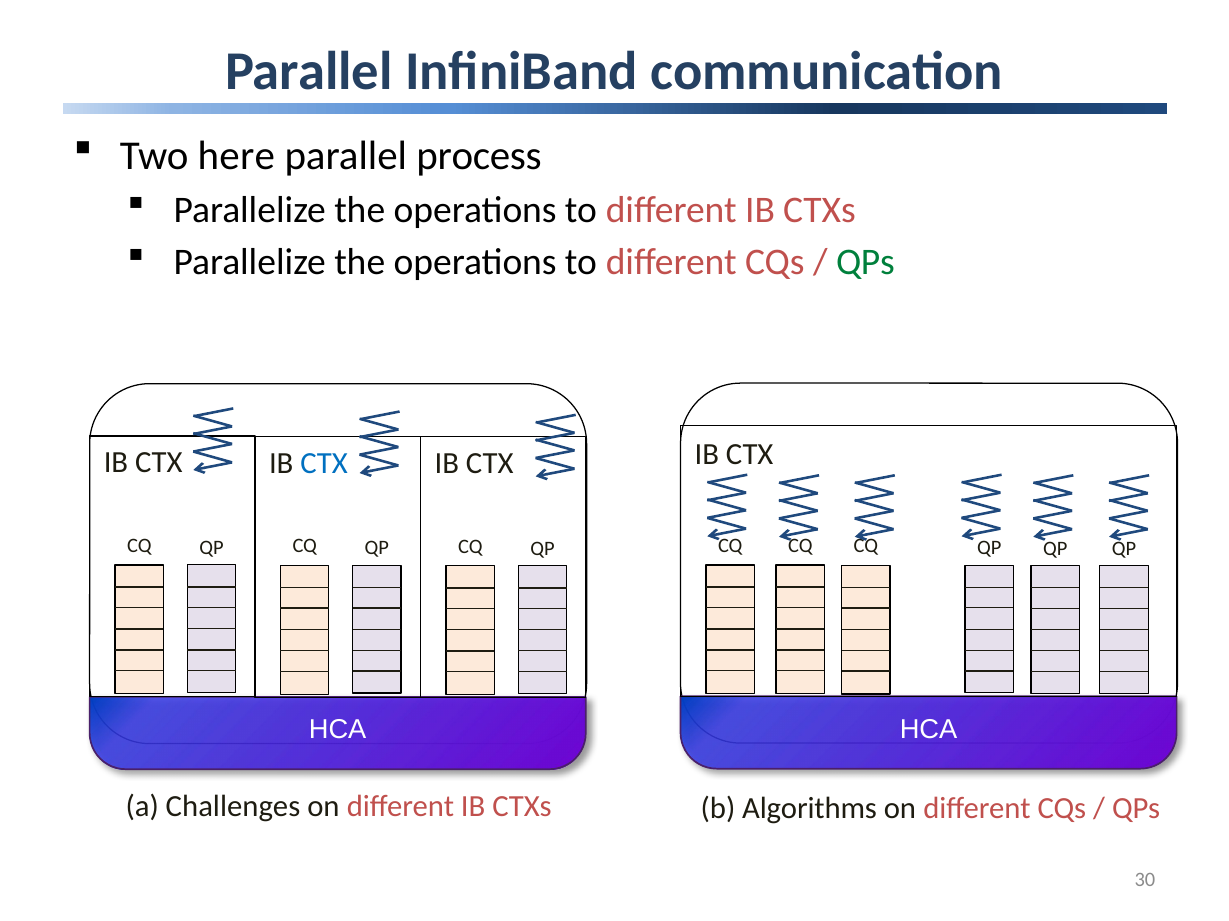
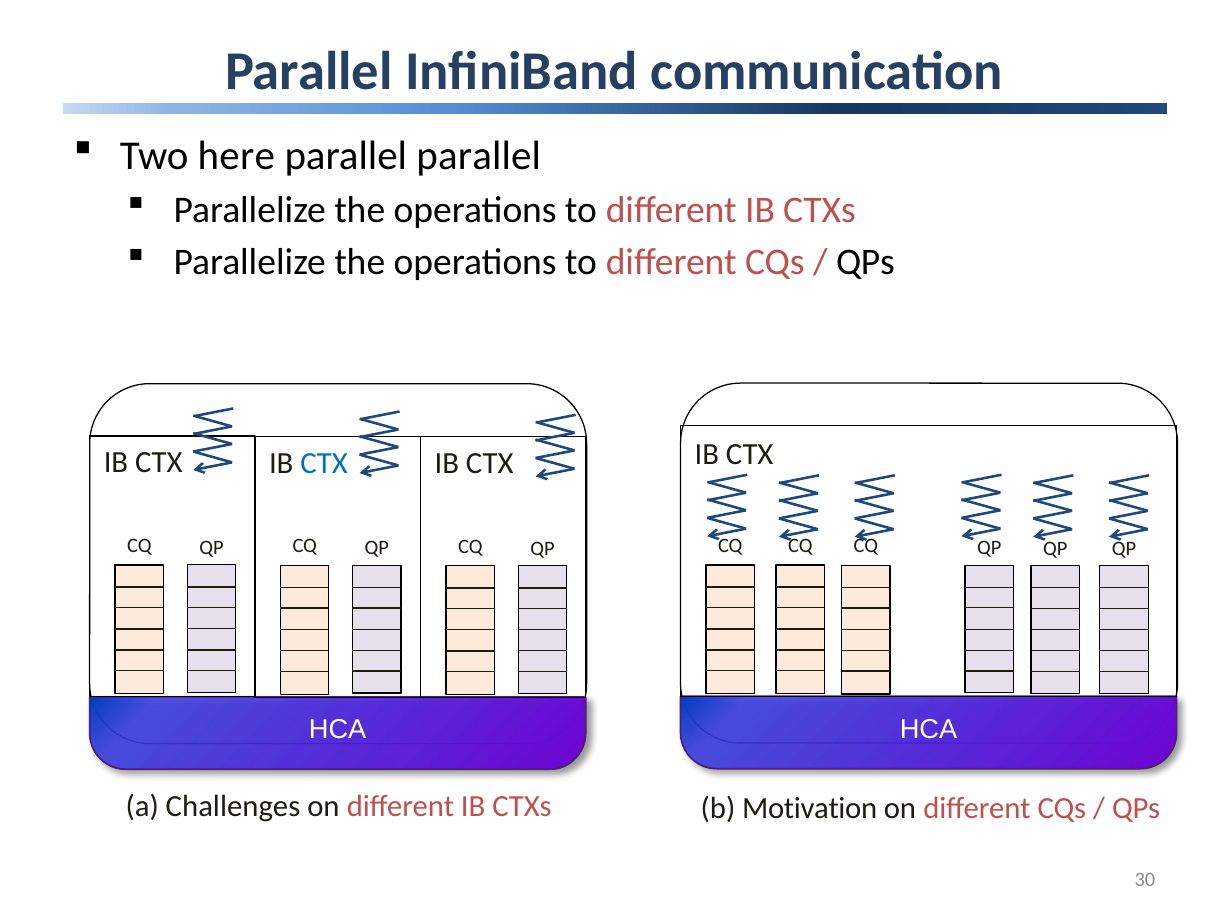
parallel process: process -> parallel (479, 156)
QPs colour: green -> black (865, 263)
Algorithms: Algorithms -> Motivation (810, 809)
